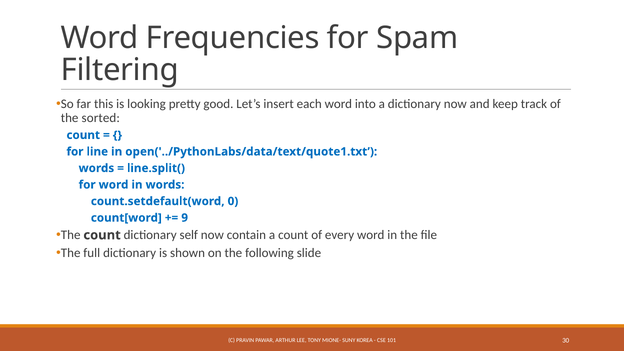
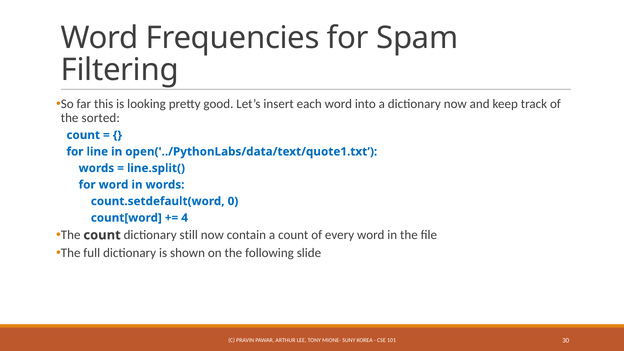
9: 9 -> 4 (185, 218)
self: self -> still (189, 235)
